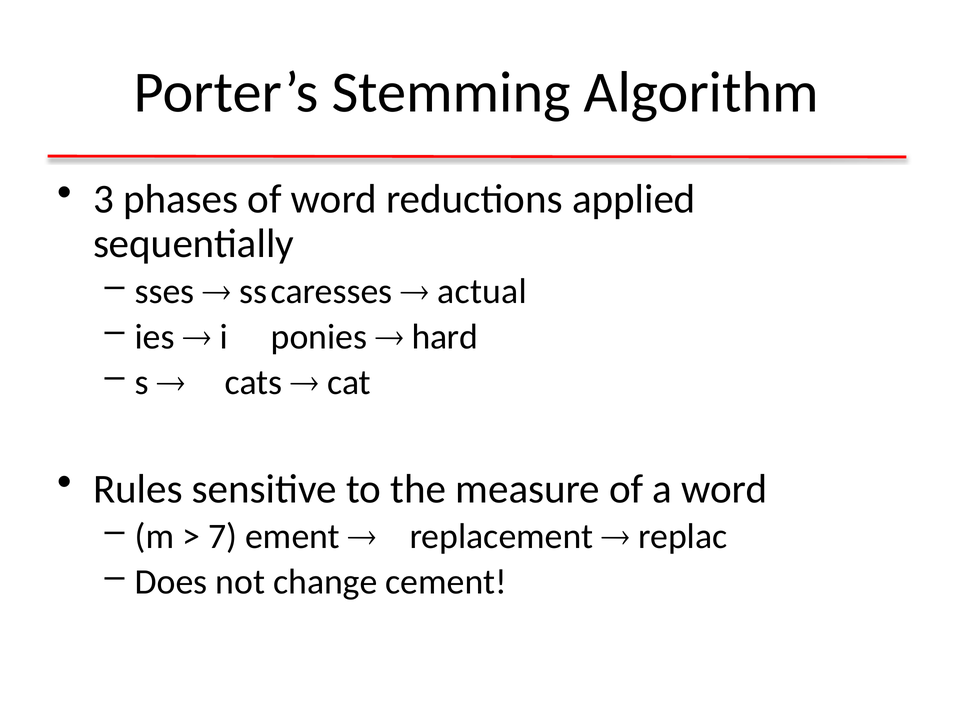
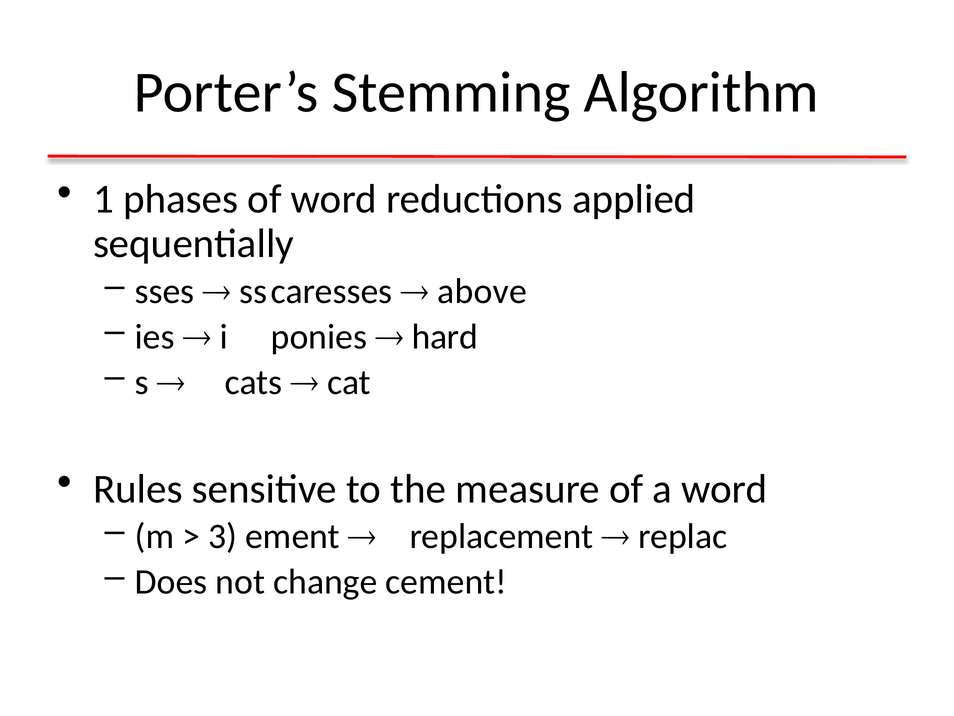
3: 3 -> 1 (103, 199)
actual: actual -> above (482, 291)
7: 7 -> 3 (223, 536)
